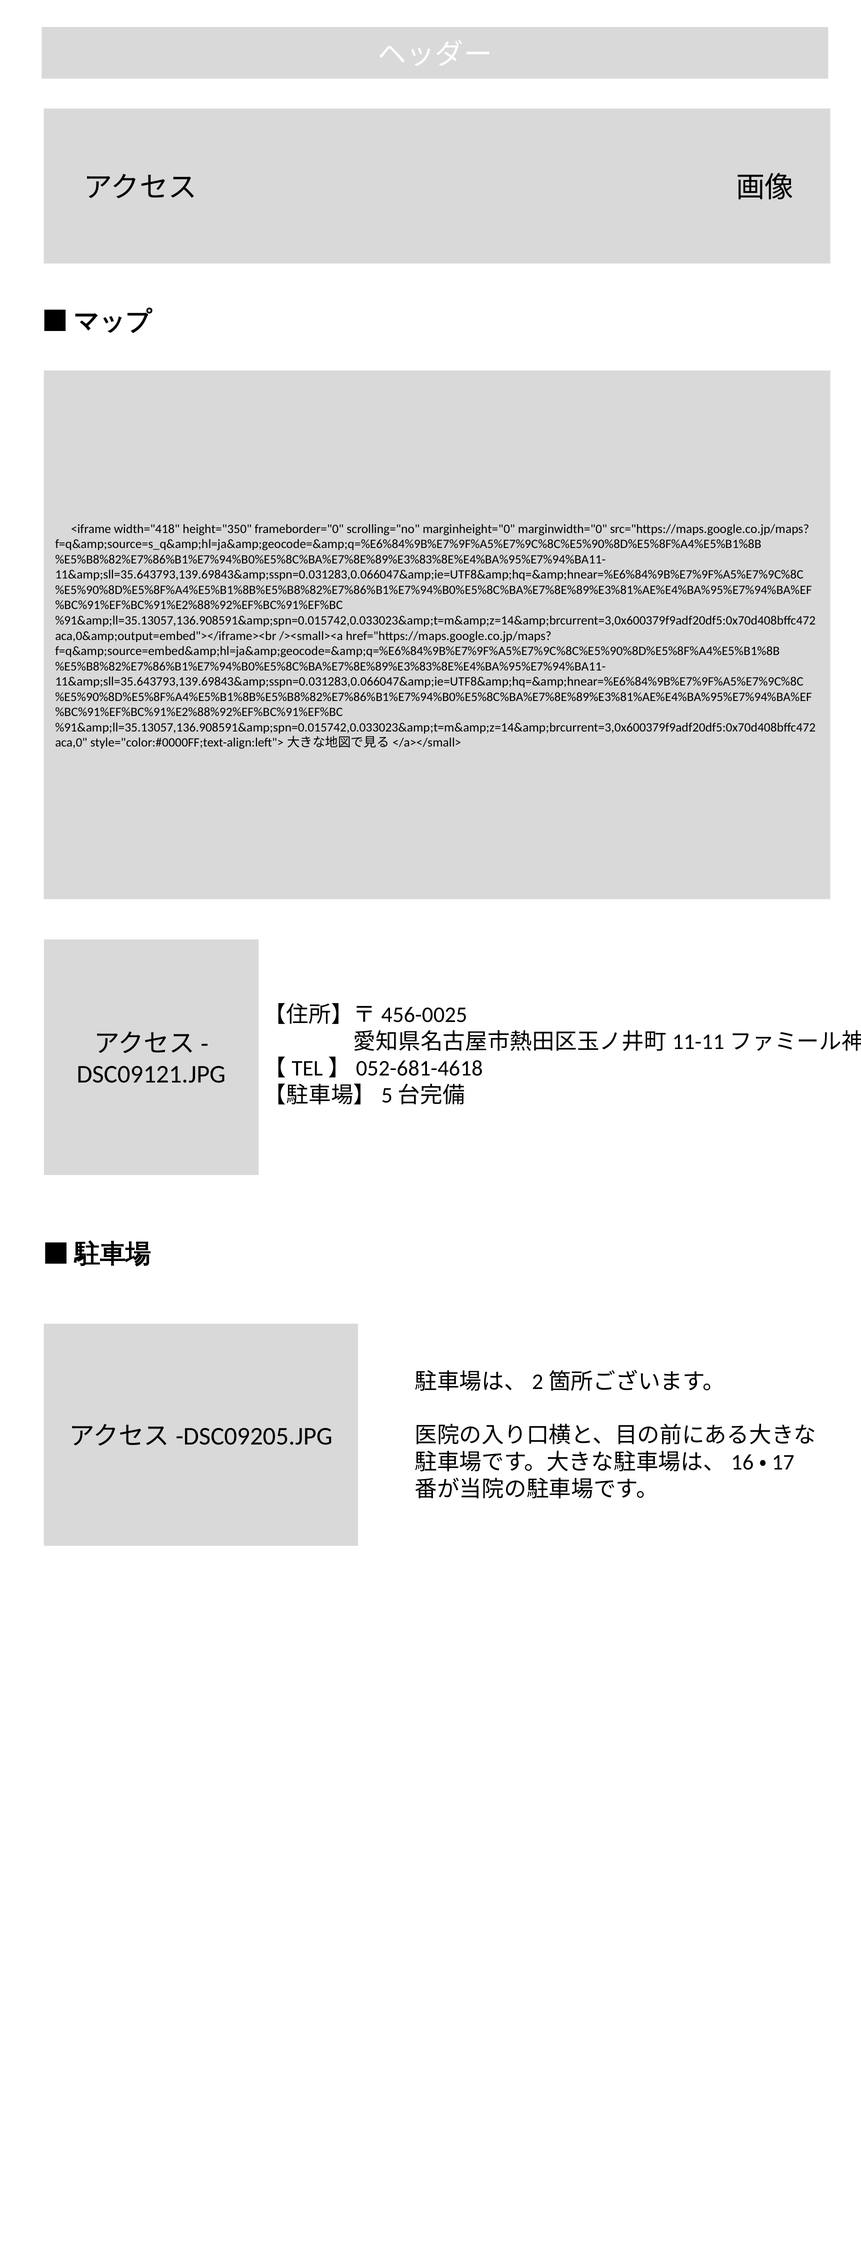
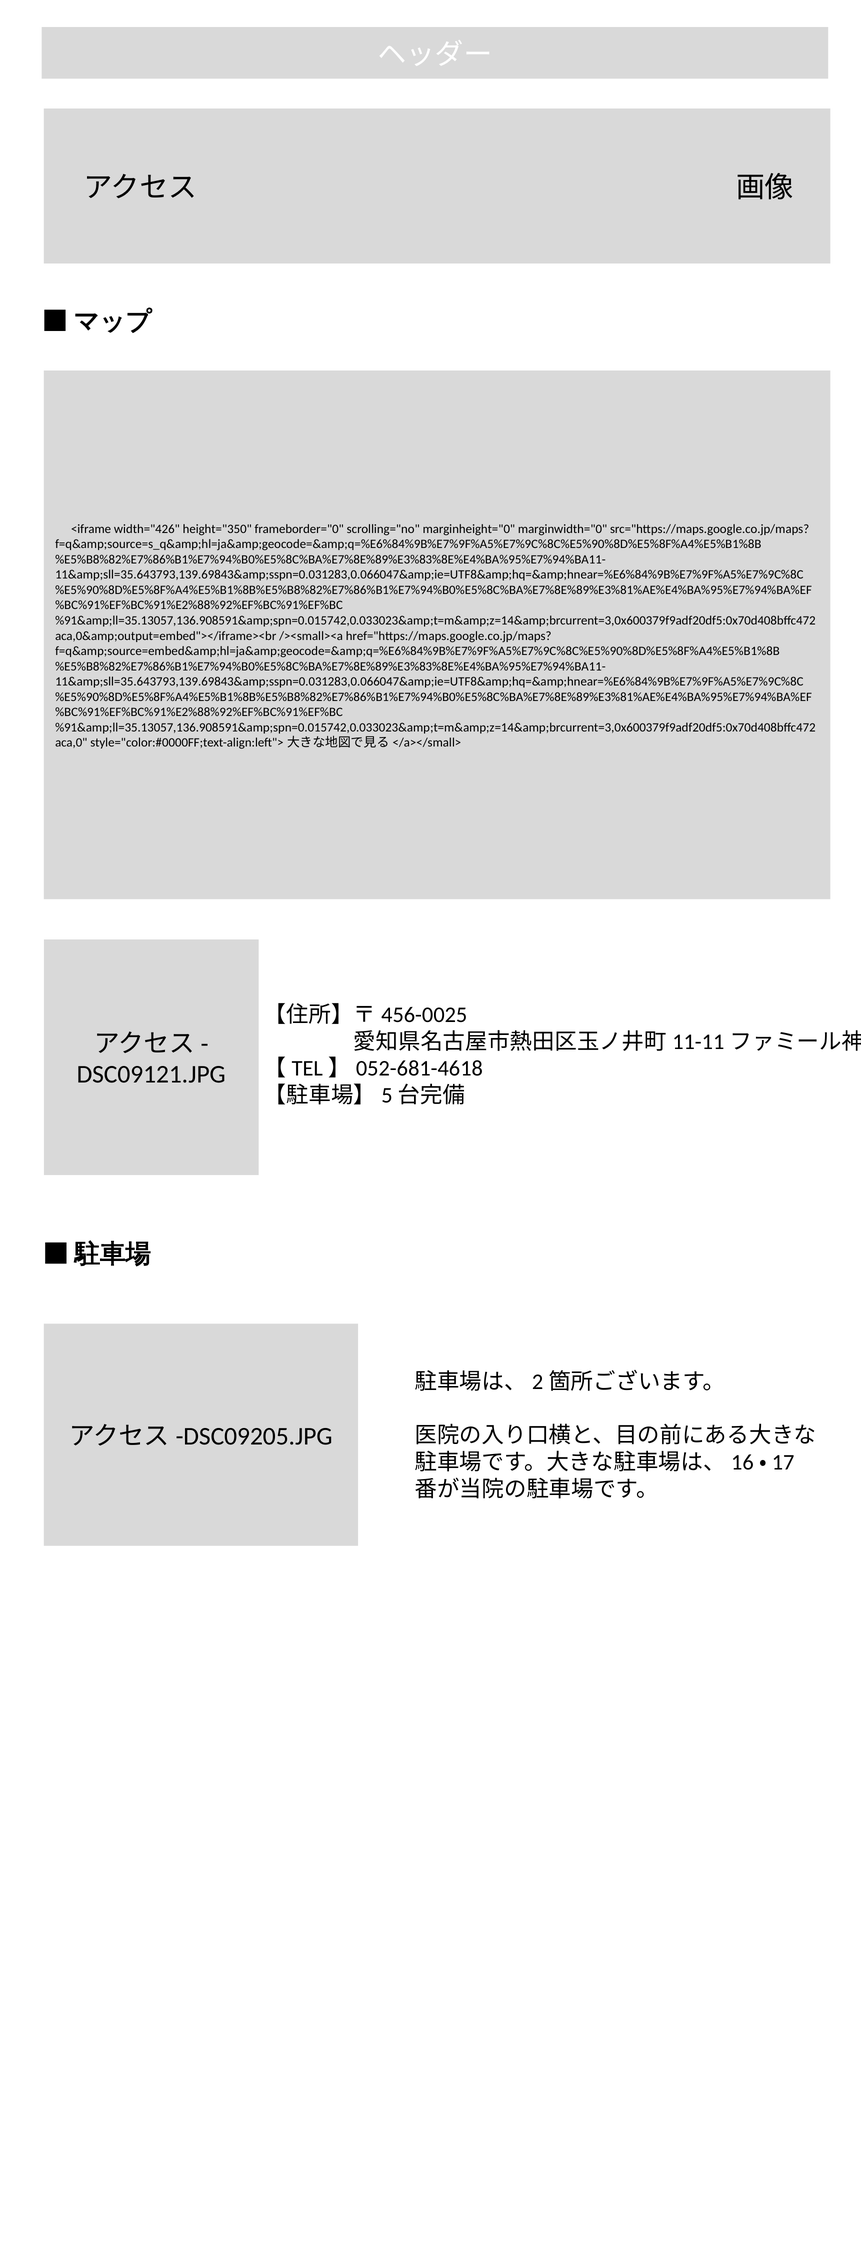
width="418: width="418 -> width="426 (147, 529)
